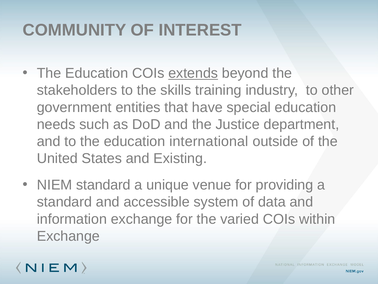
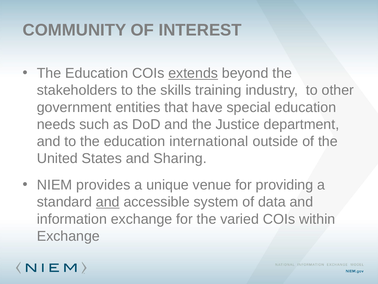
Existing: Existing -> Sharing (180, 158)
NIEM standard: standard -> provides (103, 185)
and underline: none -> present (108, 202)
